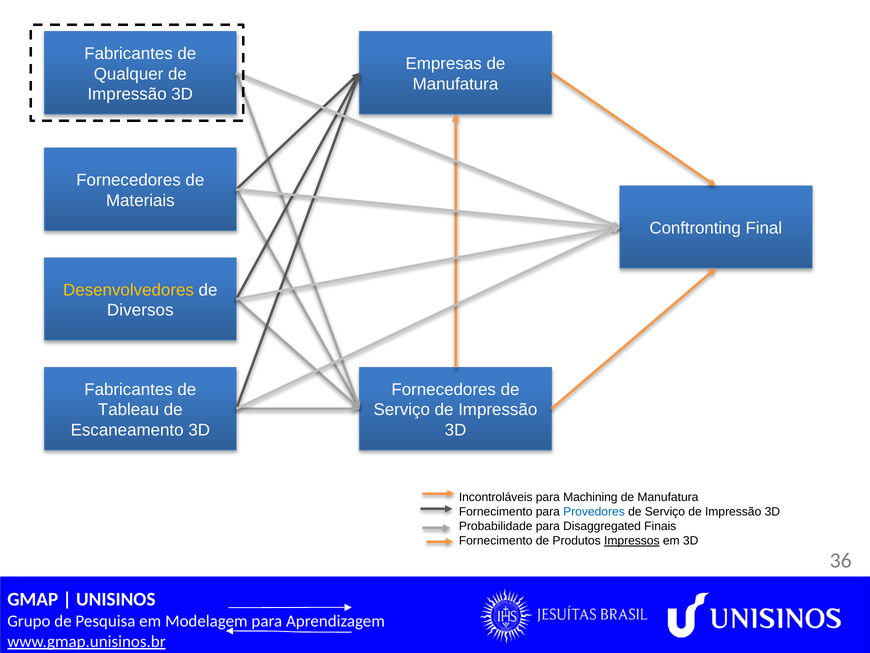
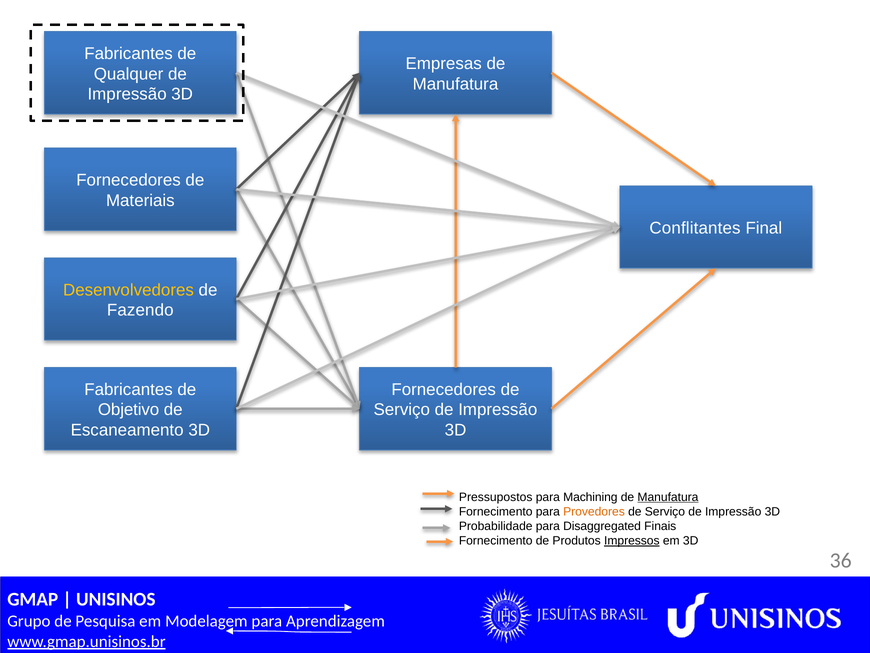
Conftronting: Conftronting -> Conflitantes (695, 228)
Diversos: Diversos -> Fazendo (140, 310)
Tableau: Tableau -> Objetivo (129, 410)
Incontroláveis: Incontroláveis -> Pressupostos (496, 497)
Manufatura underline: none -> present (668, 497)
Provedores colour: blue -> orange (594, 511)
